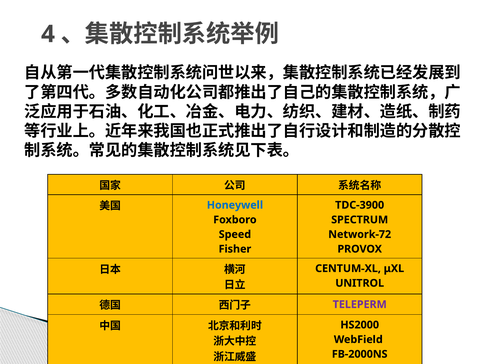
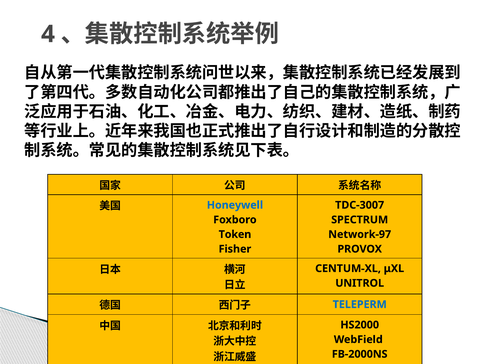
TDC-3900: TDC-3900 -> TDC-3007 (360, 205)
Speed: Speed -> Token (235, 234)
Network-72: Network-72 -> Network-97 (360, 234)
TELEPERM colour: purple -> blue (360, 304)
